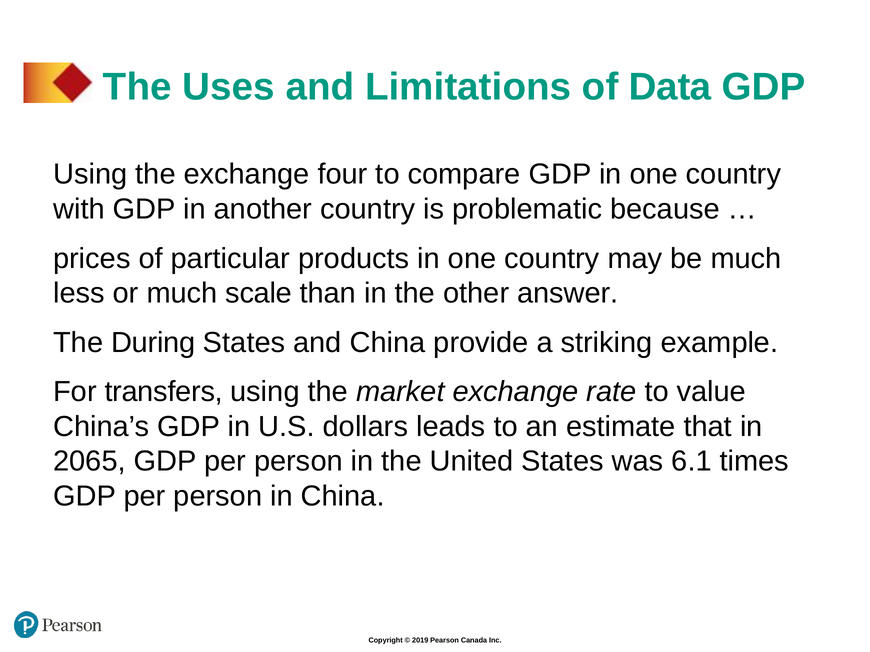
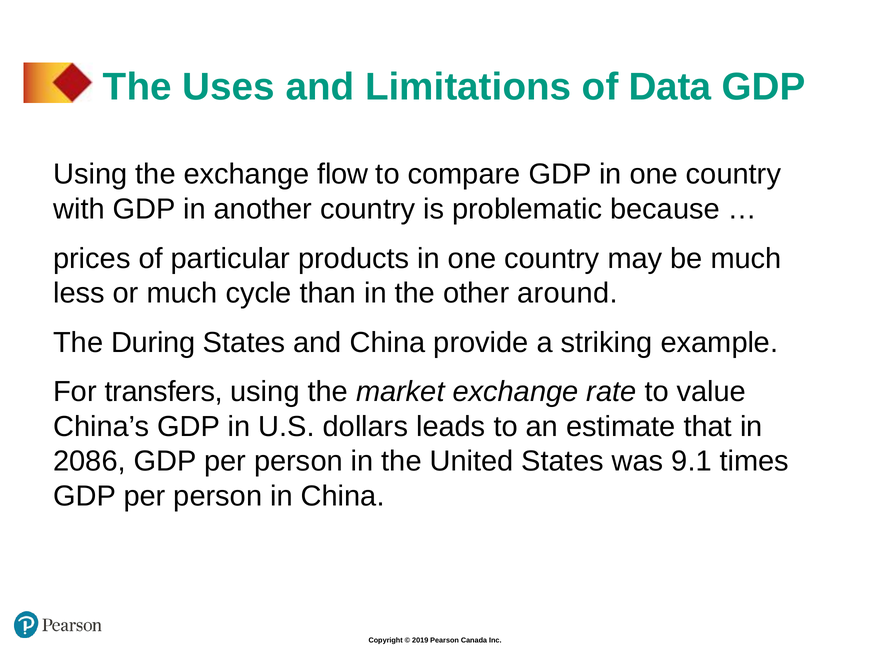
four: four -> flow (343, 175)
scale: scale -> cycle (259, 293)
answer: answer -> around (568, 293)
2065: 2065 -> 2086 (89, 462)
6.1: 6.1 -> 9.1 (692, 462)
